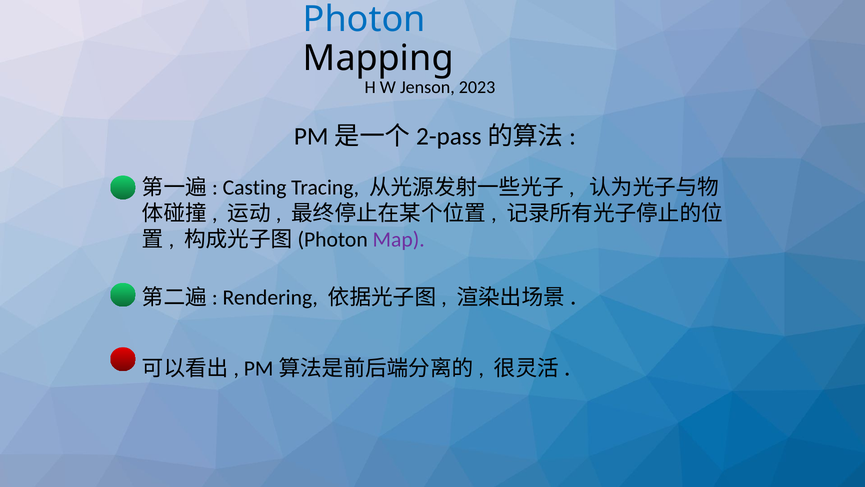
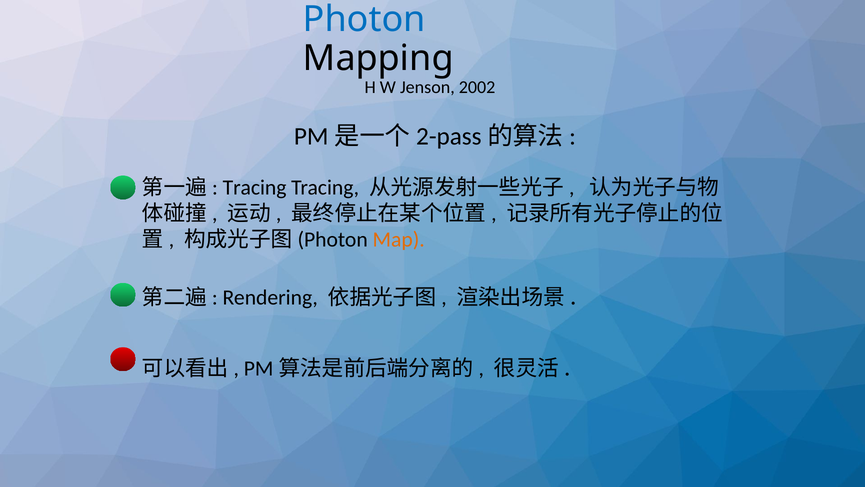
2023: 2023 -> 2002 (477, 87)
Casting: Casting -> Tracing (255, 187)
Map colour: purple -> orange (399, 239)
